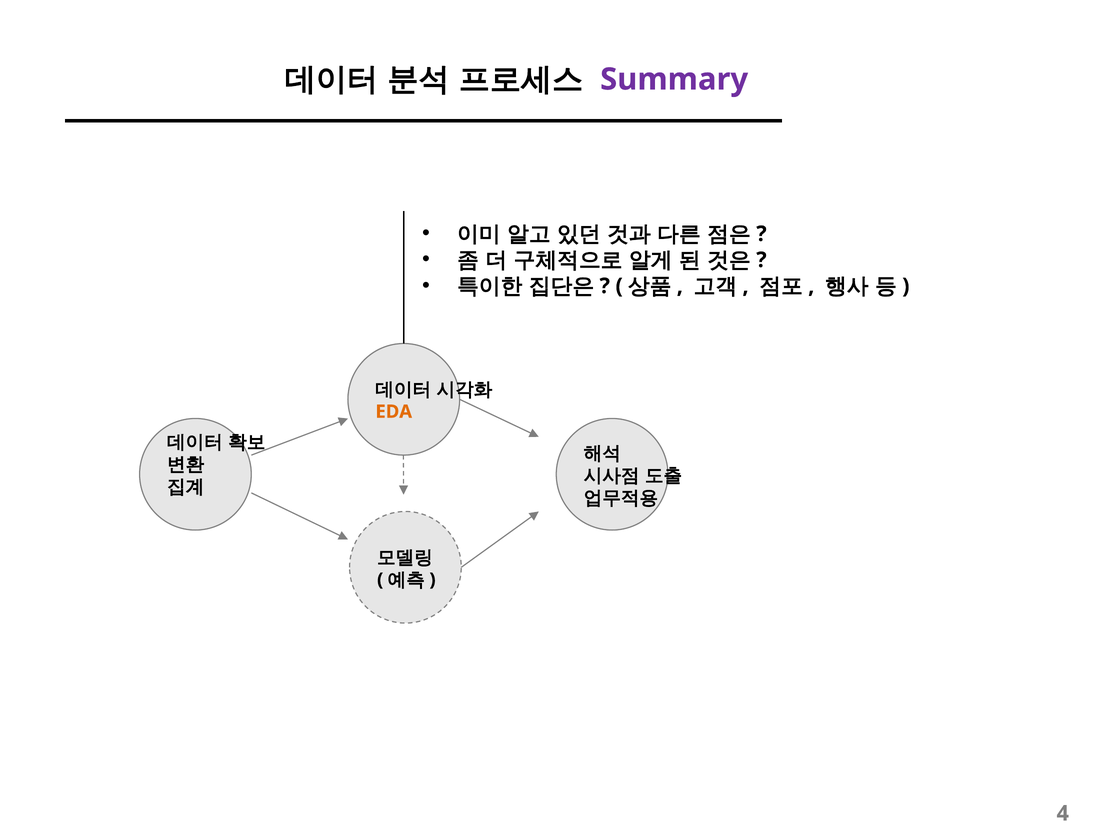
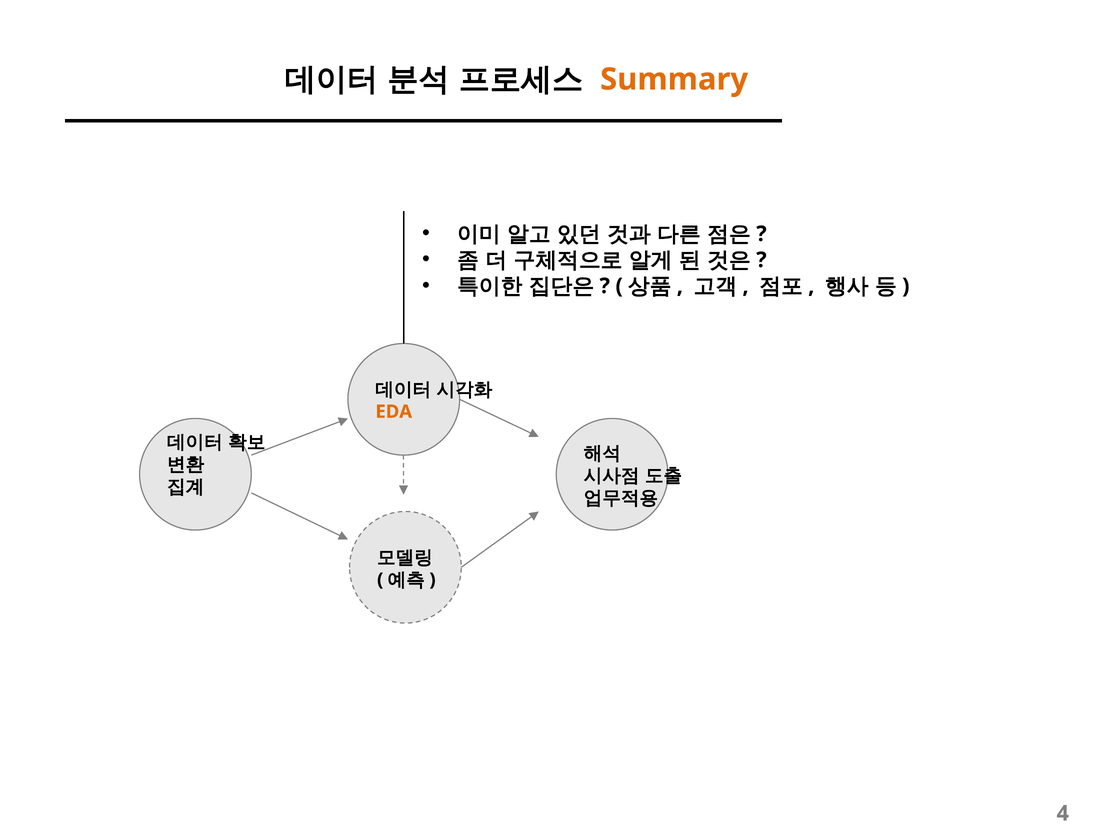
Summary colour: purple -> orange (674, 79)
